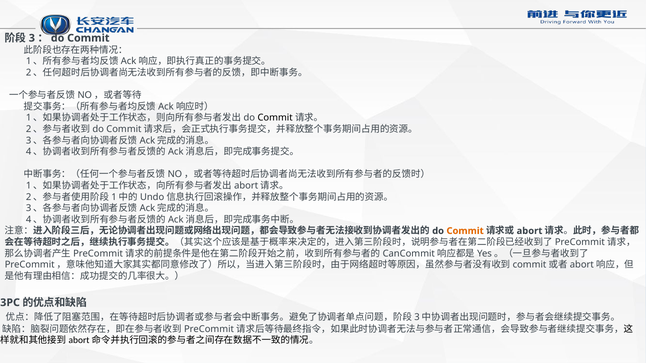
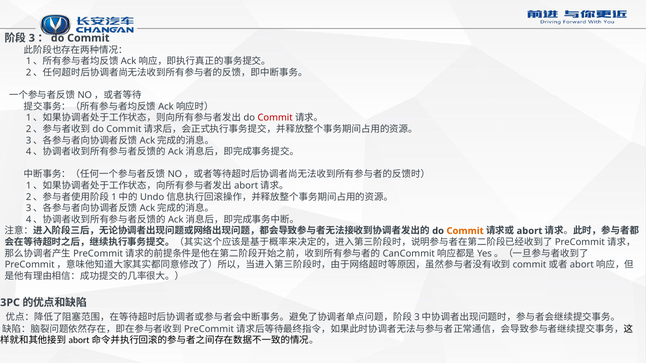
Commit colour: black -> red (275, 118)
